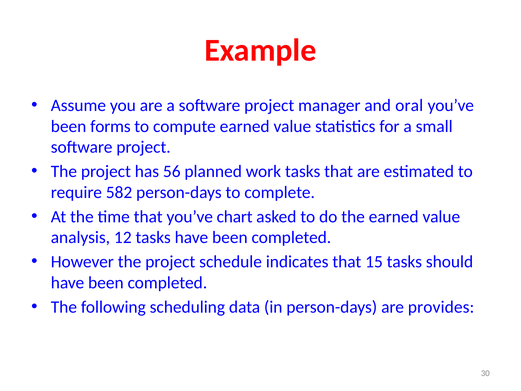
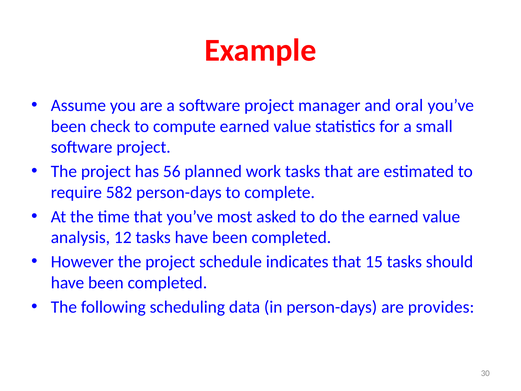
forms: forms -> check (110, 126)
chart: chart -> most (235, 217)
